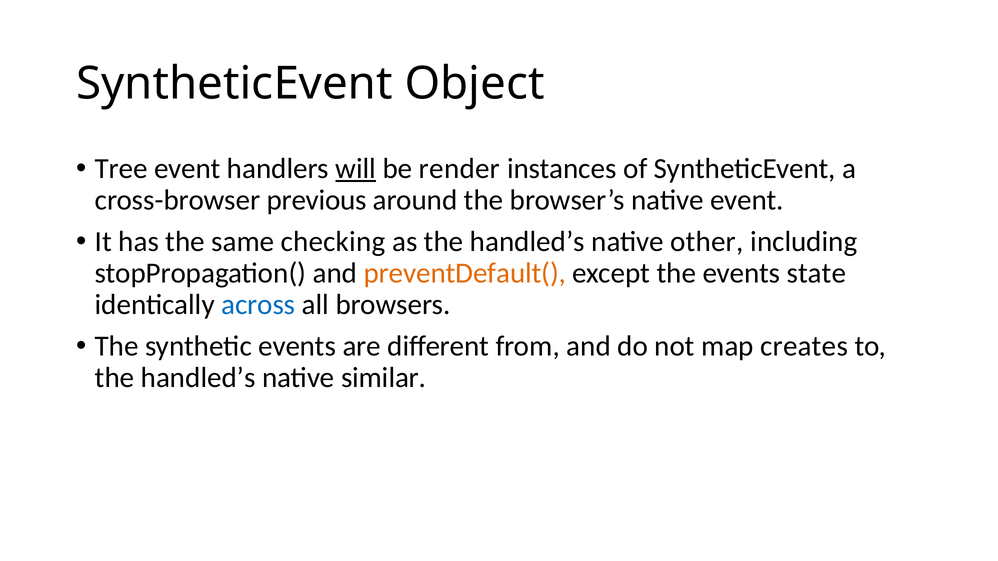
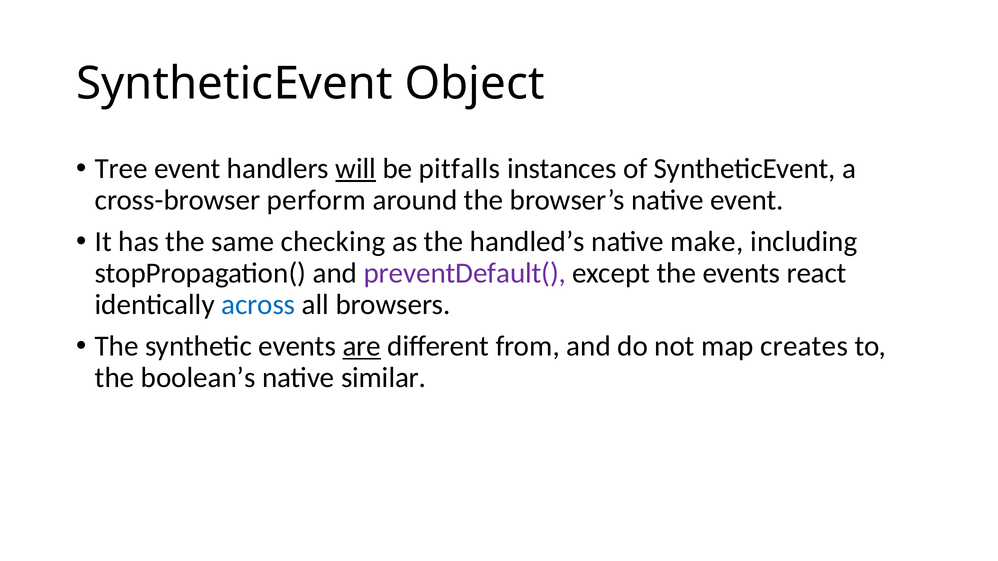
render: render -> pitfalls (460, 169)
previous: previous -> perform (316, 200)
other: other -> make (707, 242)
preventDefault( colour: orange -> purple (465, 273)
state: state -> react (817, 273)
are underline: none -> present (362, 346)
handled’s: handled’s -> boolean’s (198, 378)
